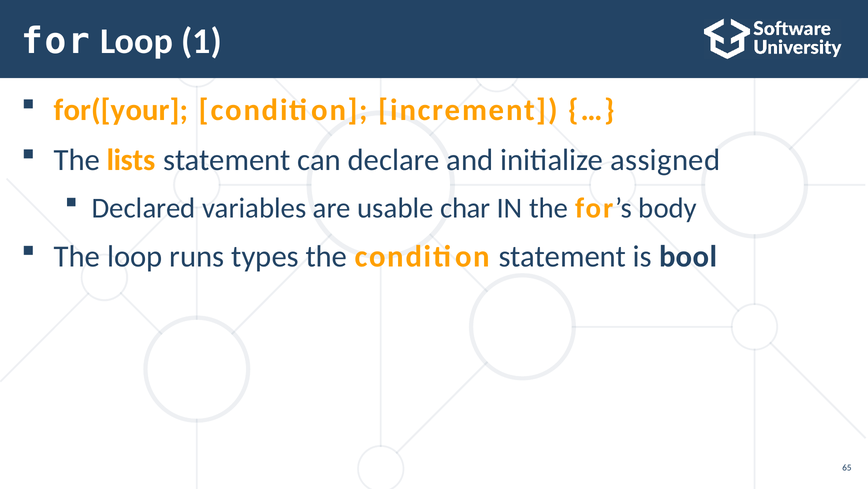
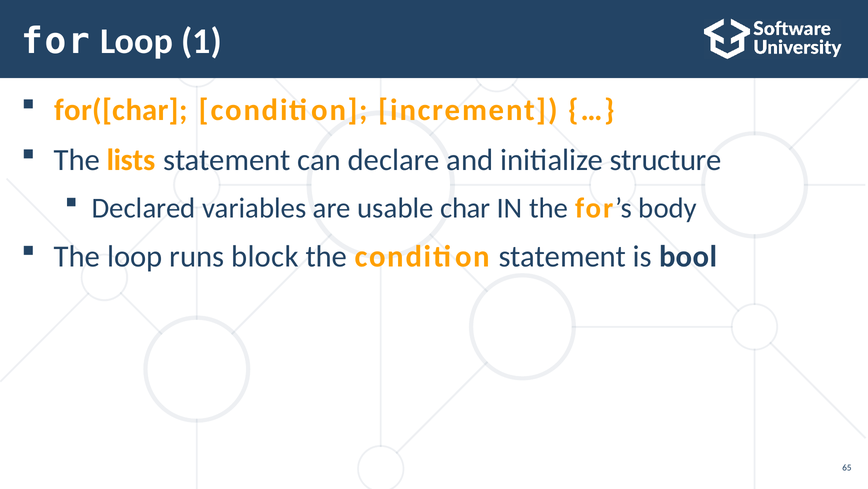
for([your: for([your -> for([char (121, 110)
assigned: assigned -> structure (666, 160)
types: types -> block (265, 256)
